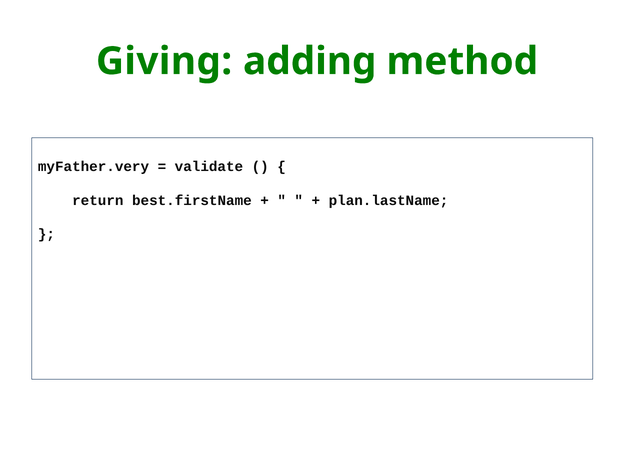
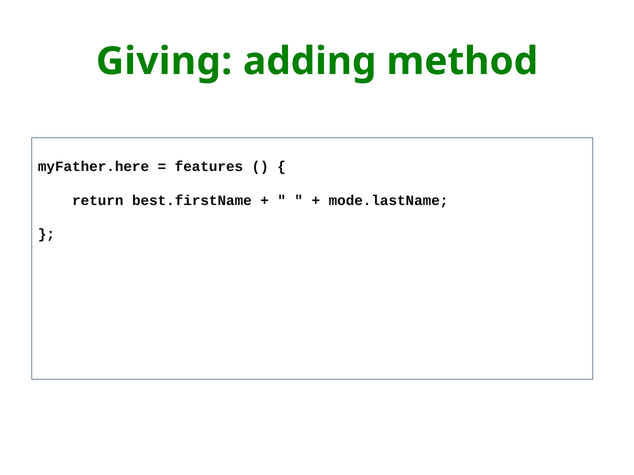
myFather.very: myFather.very -> myFather.here (94, 167)
validate: validate -> features (209, 167)
plan.lastName: plan.lastName -> mode.lastName (389, 201)
